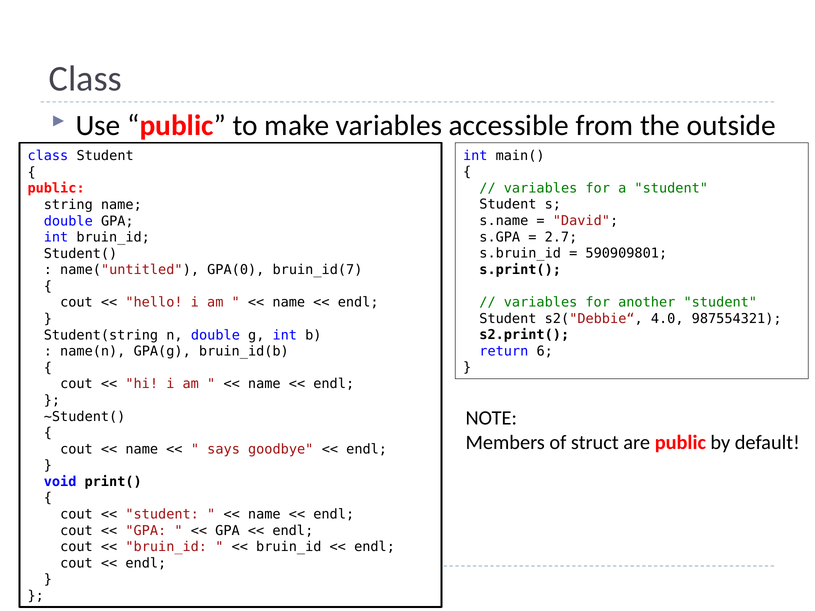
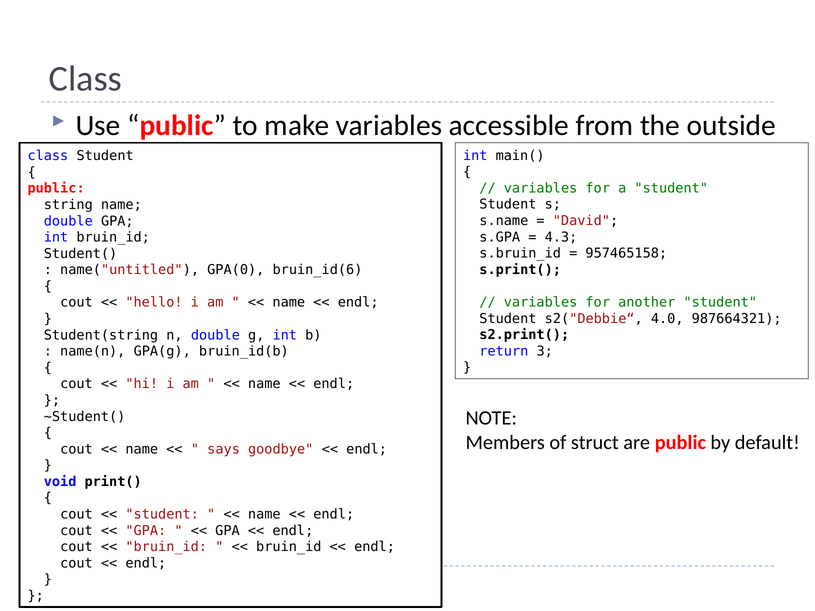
2.7: 2.7 -> 4.3 (561, 237)
590909801: 590909801 -> 957465158 (626, 253)
bruin_id(7: bruin_id(7 -> bruin_id(6 (317, 270)
987554321: 987554321 -> 987664321 (737, 319)
6: 6 -> 3 (545, 351)
